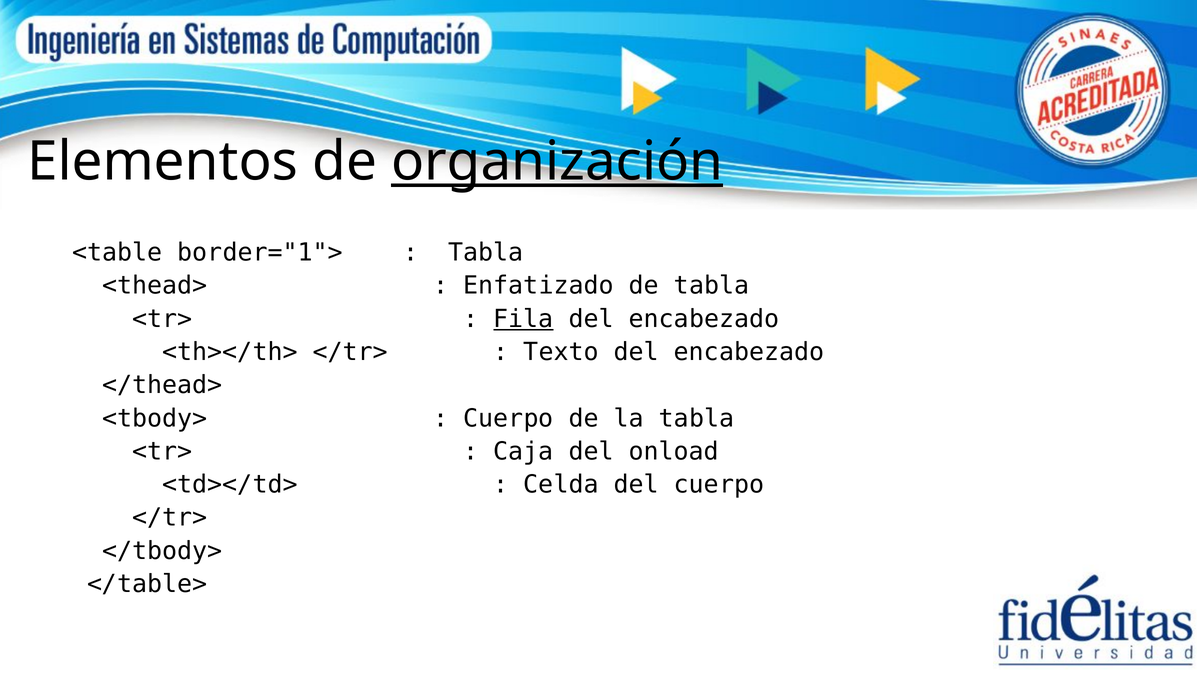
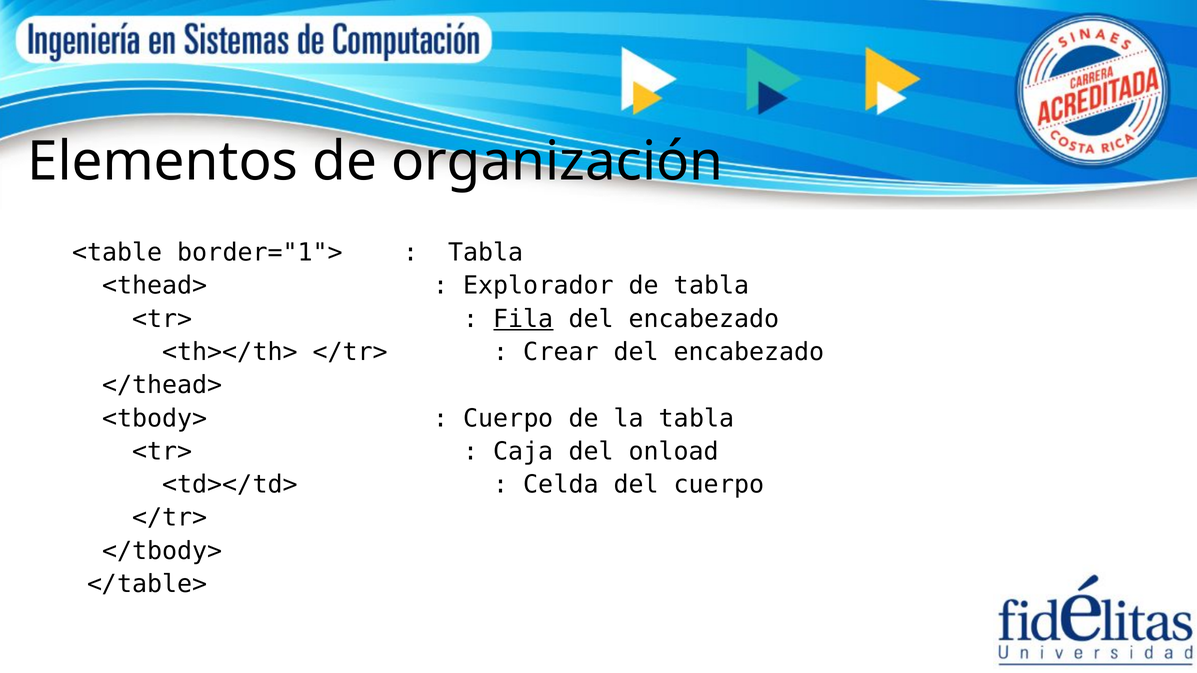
organización underline: present -> none (557, 162)
Enfatizado: Enfatizado -> Explorador (538, 286)
Texto: Texto -> Crear (561, 352)
